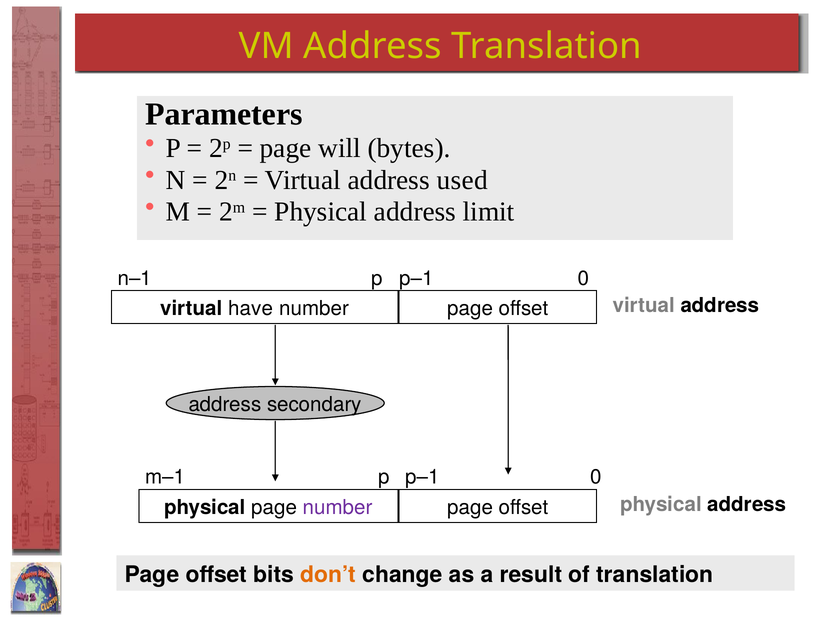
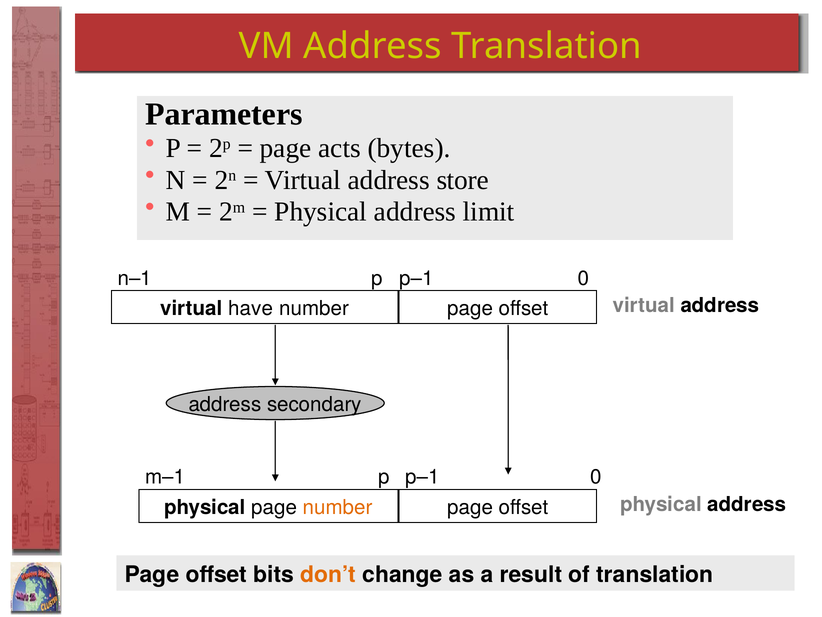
will: will -> acts (340, 148)
used: used -> store (463, 180)
number colour: purple -> orange (338, 507)
